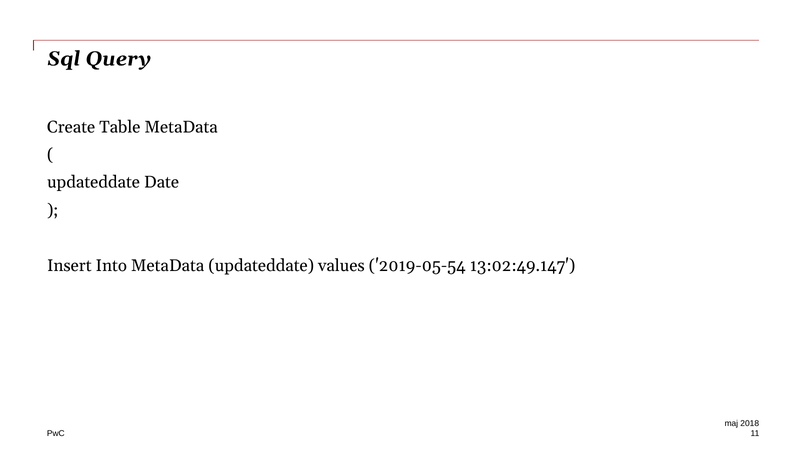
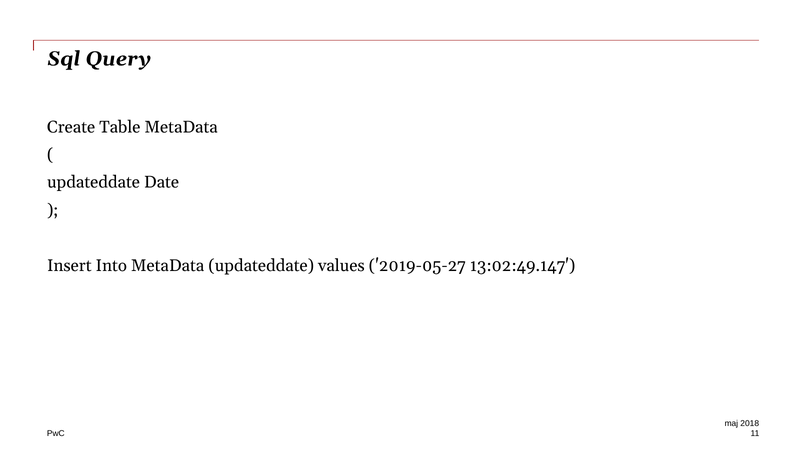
2019-05-54: 2019-05-54 -> 2019-05-27 (417, 266)
